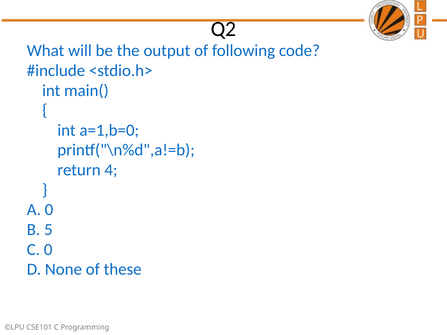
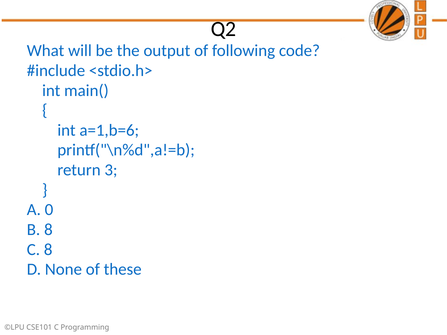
a=1,b=0: a=1,b=0 -> a=1,b=6 (109, 130)
4: 4 -> 3 (111, 170)
B 5: 5 -> 8 (48, 230)
C 0: 0 -> 8 (48, 250)
